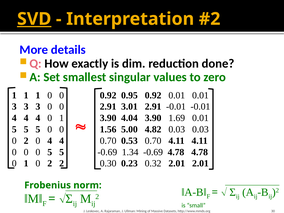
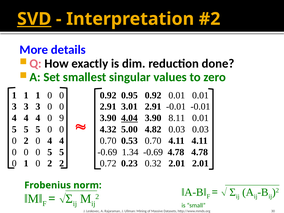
4 0 1: 1 -> 9 (62, 118)
4.04 underline: none -> present (129, 118)
1.69: 1.69 -> 8.11 (177, 118)
1.56: 1.56 -> 4.32 (108, 129)
0.30: 0.30 -> 0.72 (108, 163)
